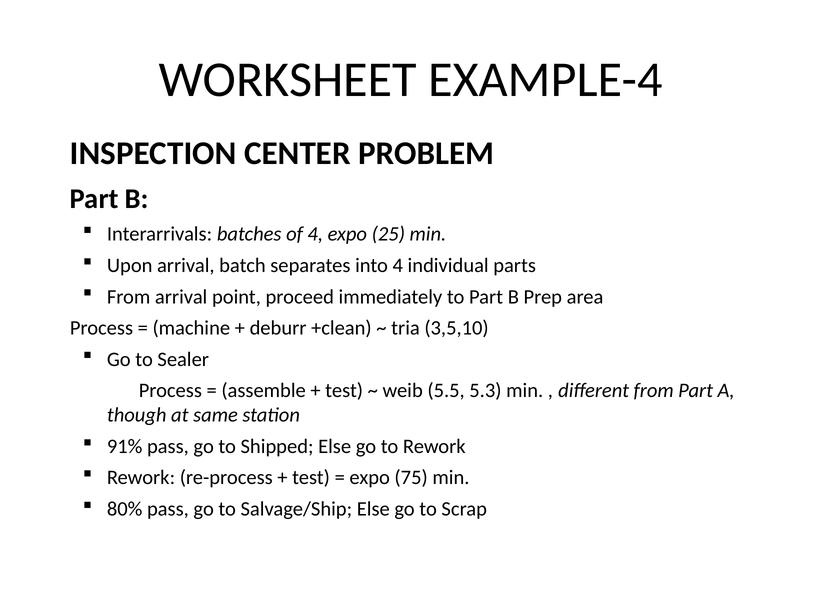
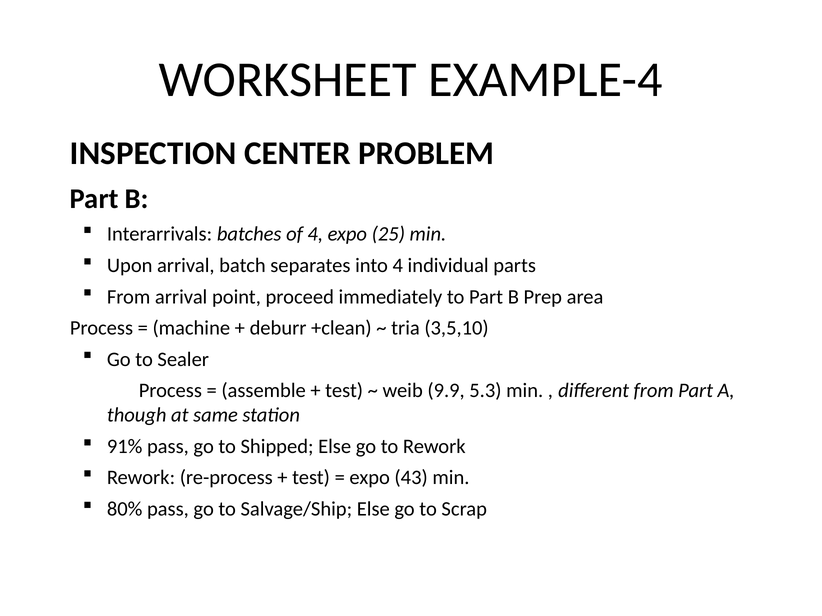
5.5: 5.5 -> 9.9 (446, 391)
75: 75 -> 43 (411, 478)
